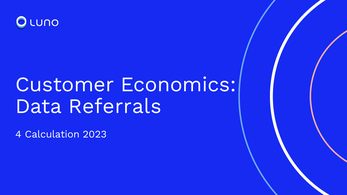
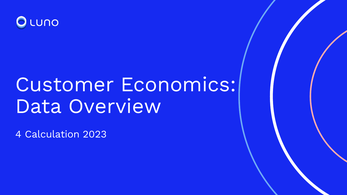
Referrals: Referrals -> Overview (115, 106)
